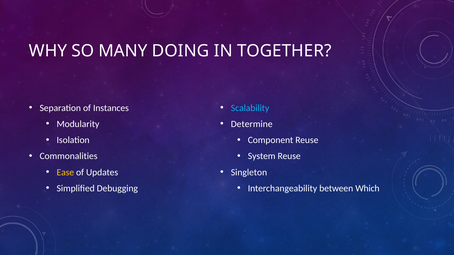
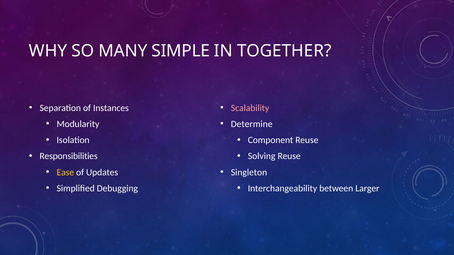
DOING: DOING -> SIMPLE (181, 51)
Scalability colour: light blue -> pink (250, 108)
Commonalities: Commonalities -> Responsibilities (69, 156)
System: System -> Solving (262, 156)
Which: Which -> Larger (367, 189)
